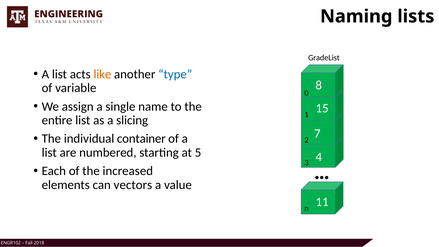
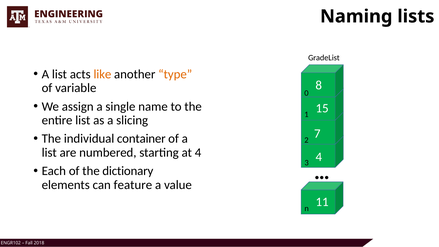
type colour: blue -> orange (175, 74)
at 5: 5 -> 4 (198, 153)
increased: increased -> dictionary (128, 171)
vectors: vectors -> feature (133, 185)
